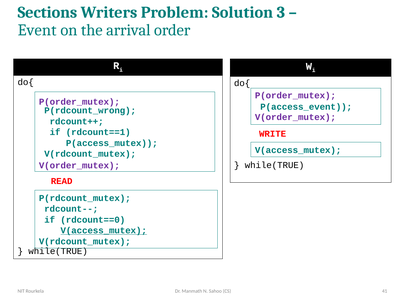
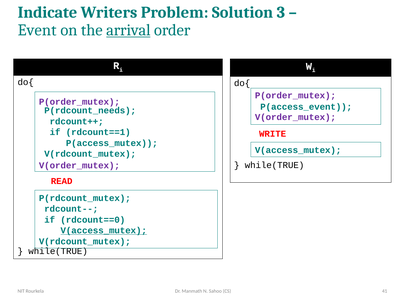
Sections: Sections -> Indicate (47, 12)
arrival underline: none -> present (128, 30)
P(rdcount_wrong: P(rdcount_wrong -> P(rdcount_needs (90, 110)
